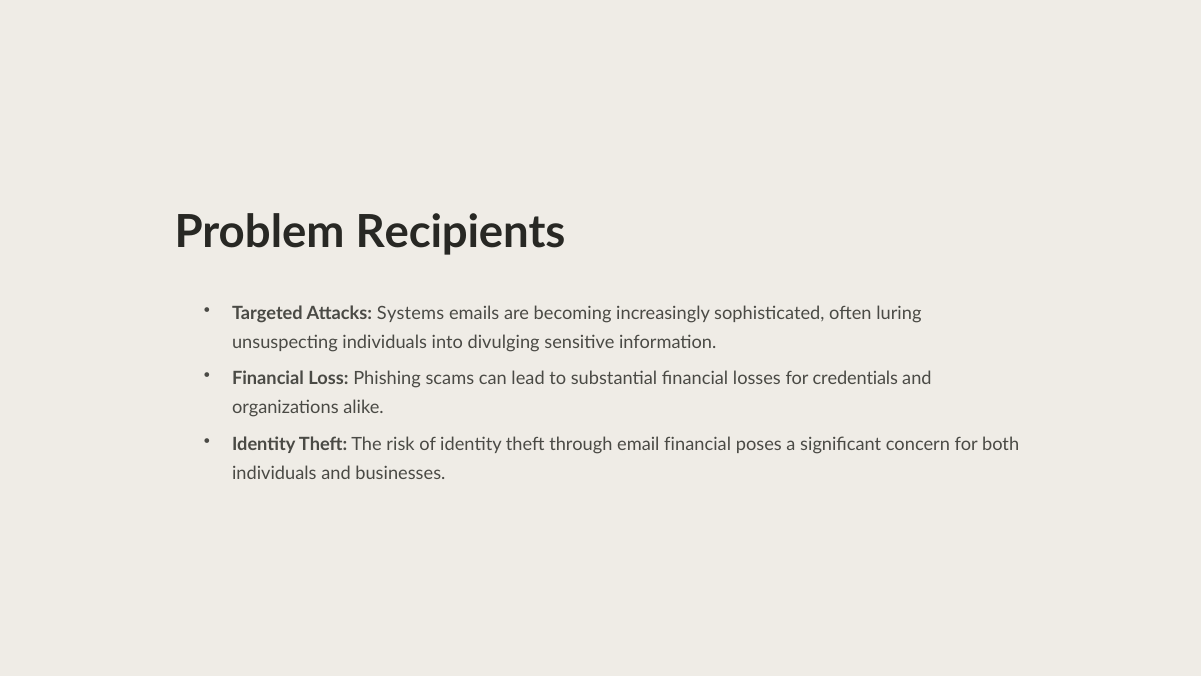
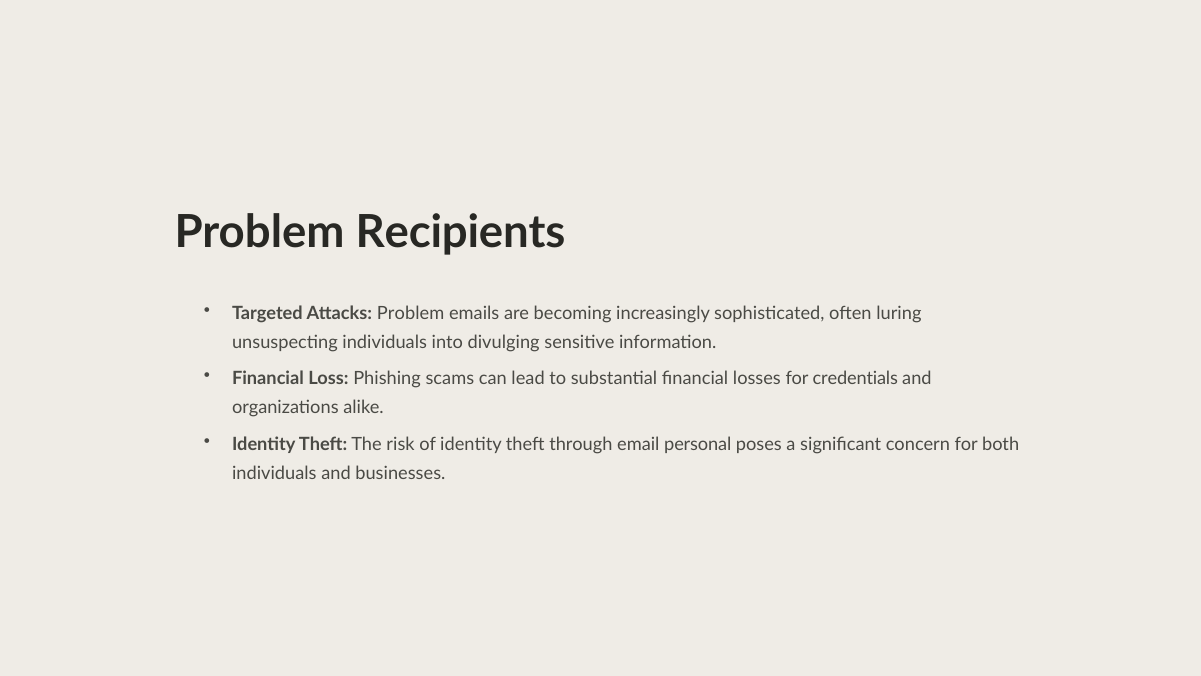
Attacks Systems: Systems -> Problem (411, 313)
email financial: financial -> personal (698, 444)
